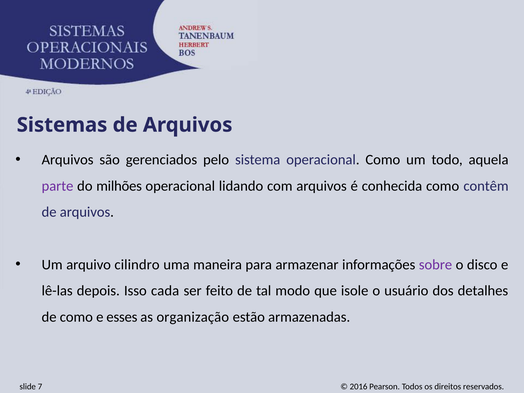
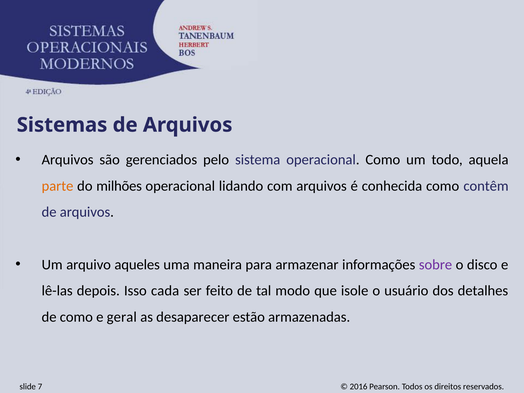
parte colour: purple -> orange (58, 186)
cilindro: cilindro -> aqueles (137, 265)
esses: esses -> geral (122, 317)
organização: organização -> desaparecer (193, 317)
